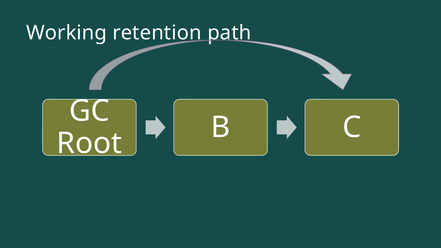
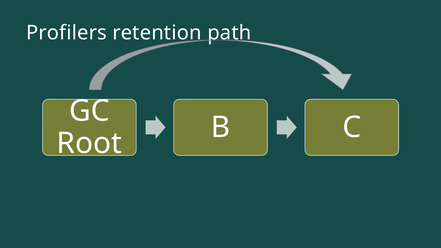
Working: Working -> Profilers (66, 33)
